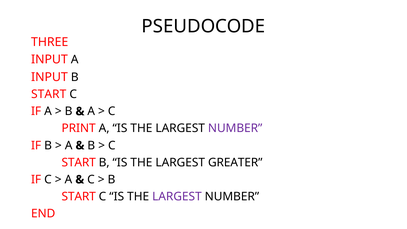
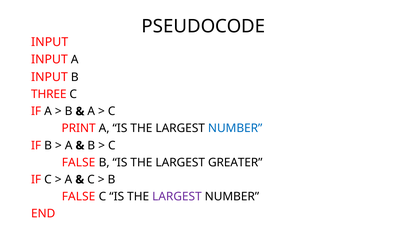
THREE: THREE -> INPUT (50, 42)
START: START -> THREE (49, 94)
NUMBER colour: purple -> blue (235, 128)
START: START -> FALSE (79, 162)
START: START -> FALSE (79, 197)
